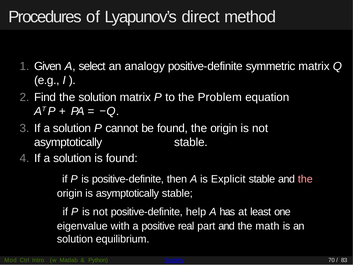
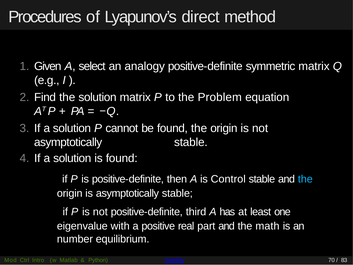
Explicit: Explicit -> Control (228, 179)
the colour: pink -> light blue (305, 179)
help: help -> third (196, 212)
solution: solution -> number (75, 239)
